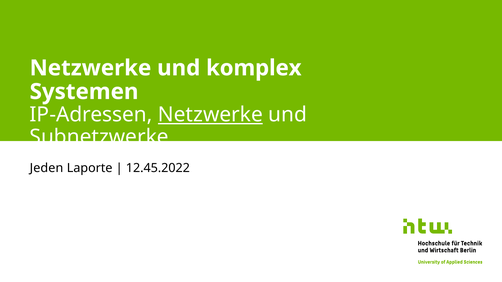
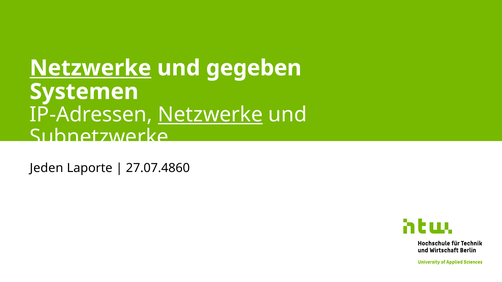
Netzwerke underline: none -> present (90, 68)
komplex: komplex -> gegeben (254, 68)
12.45.2022: 12.45.2022 -> 27.07.4860 (158, 168)
